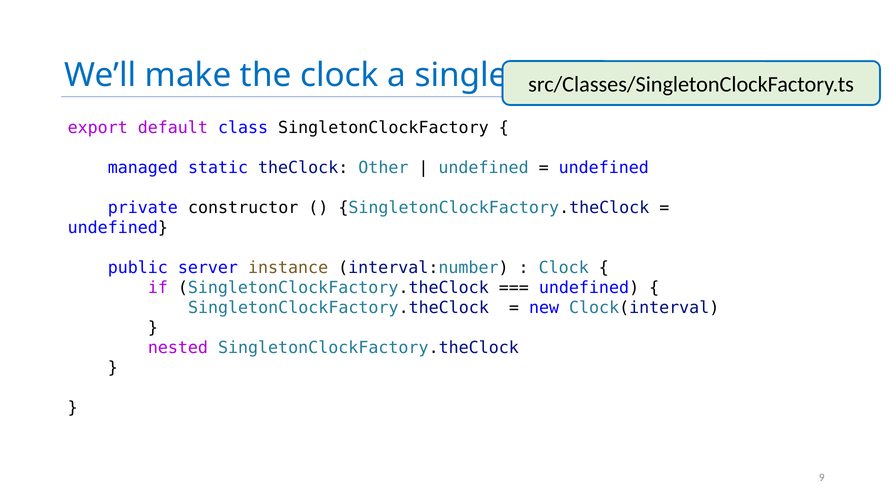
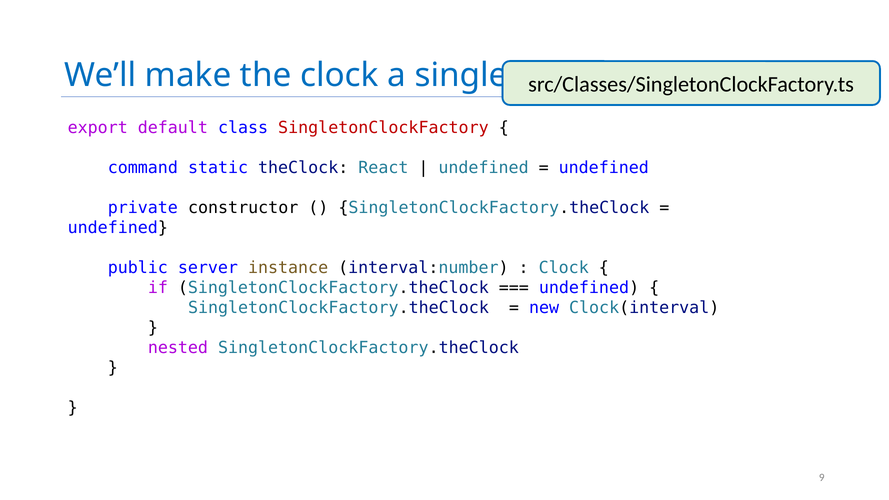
SingletonClockFactory colour: black -> red (383, 128)
managed: managed -> command (143, 168)
Other: Other -> React (383, 168)
